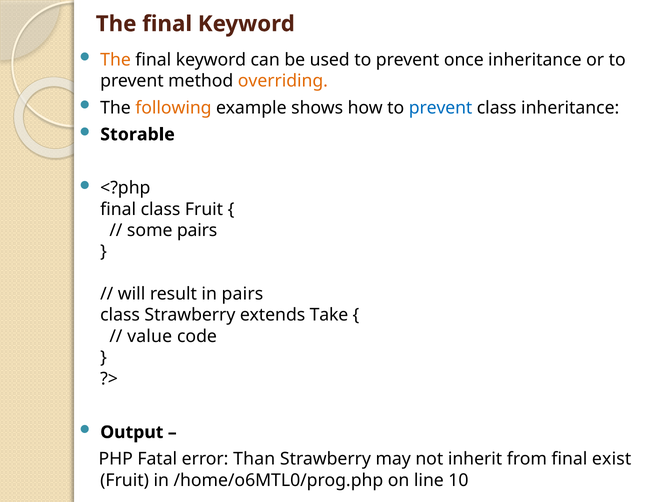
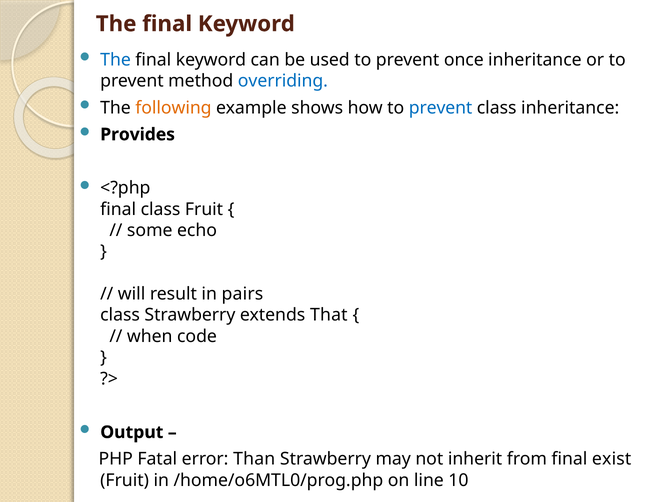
The colour: orange -> blue (116, 60)
overriding colour: orange -> blue (283, 81)
Storable: Storable -> Provides (138, 134)
some pairs: pairs -> echo (197, 230)
Take: Take -> That (329, 315)
value: value -> when (150, 336)
